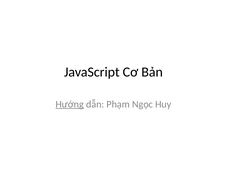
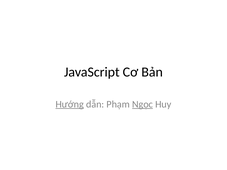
Ngọc underline: none -> present (143, 104)
